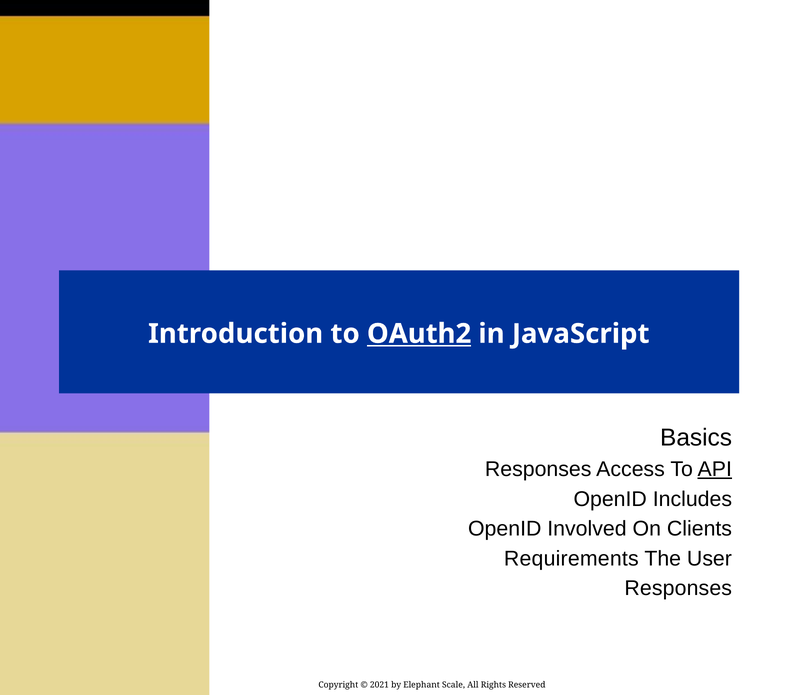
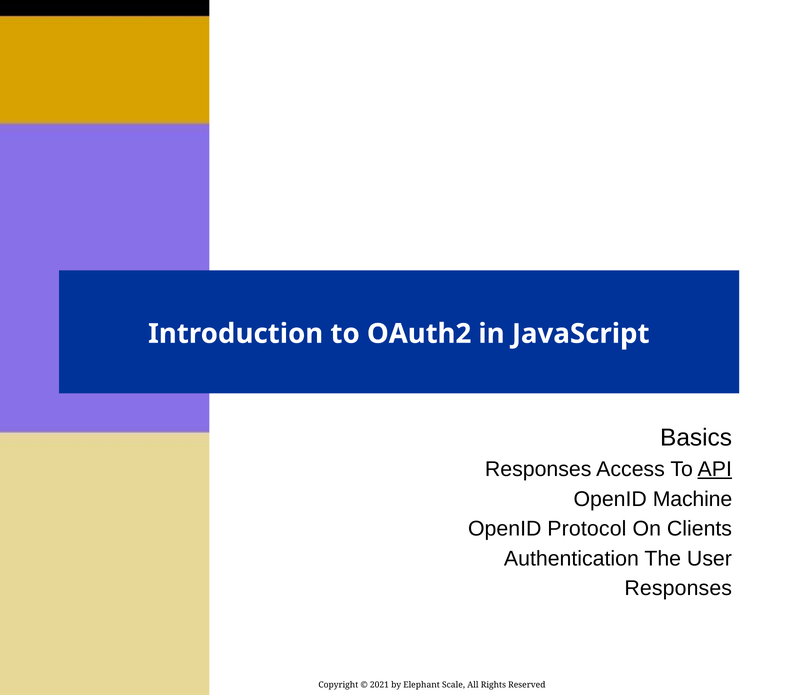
OAuth2 underline: present -> none (419, 334)
Includes: Includes -> Machine (692, 499)
Involved: Involved -> Protocol (587, 529)
Requirements: Requirements -> Authentication (571, 559)
